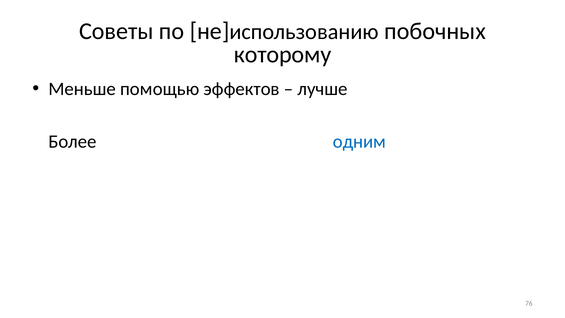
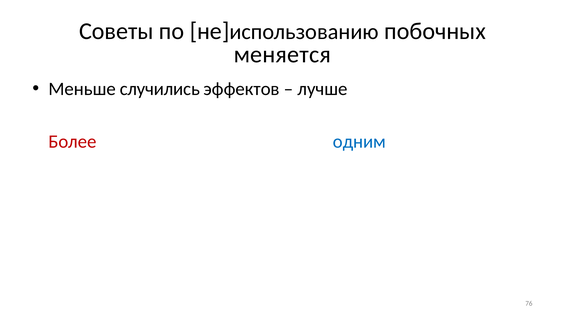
которому: которому -> меняется (282, 54)
помощью: помощью -> случились (160, 89)
Более colour: black -> red (72, 142)
